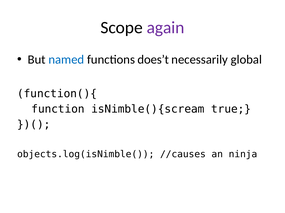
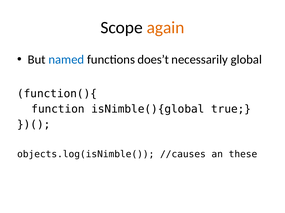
again colour: purple -> orange (166, 28)
isNimble(){scream: isNimble(){scream -> isNimble(){global (148, 109)
ninja: ninja -> these (243, 155)
